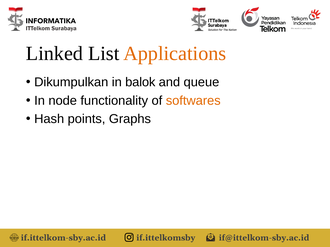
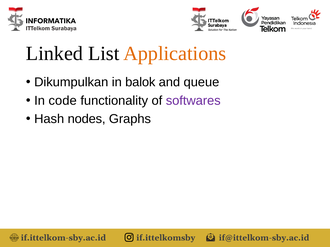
node: node -> code (63, 101)
softwares colour: orange -> purple (193, 101)
points: points -> nodes (87, 119)
